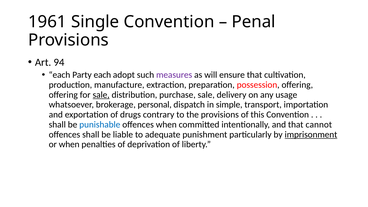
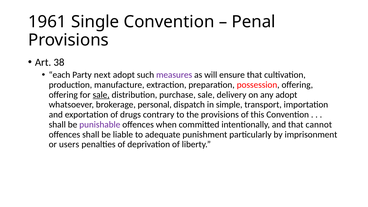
94: 94 -> 38 (59, 62)
Party each: each -> next (102, 75)
any usage: usage -> adopt (286, 95)
punishable colour: blue -> purple (100, 125)
imprisonment underline: present -> none (311, 134)
or when: when -> users (69, 144)
